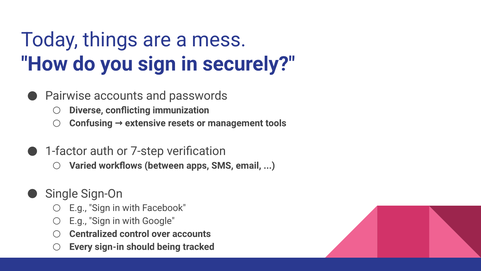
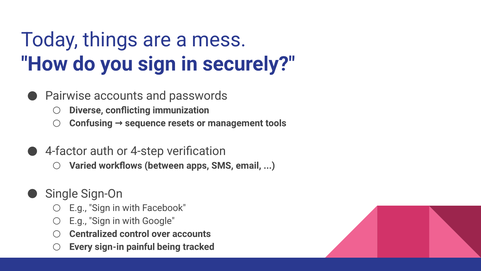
extensive: extensive -> sequence (145, 123)
1-factor: 1-factor -> 4-factor (66, 151)
7-step: 7-step -> 4-step (147, 151)
should: should -> painful (141, 246)
